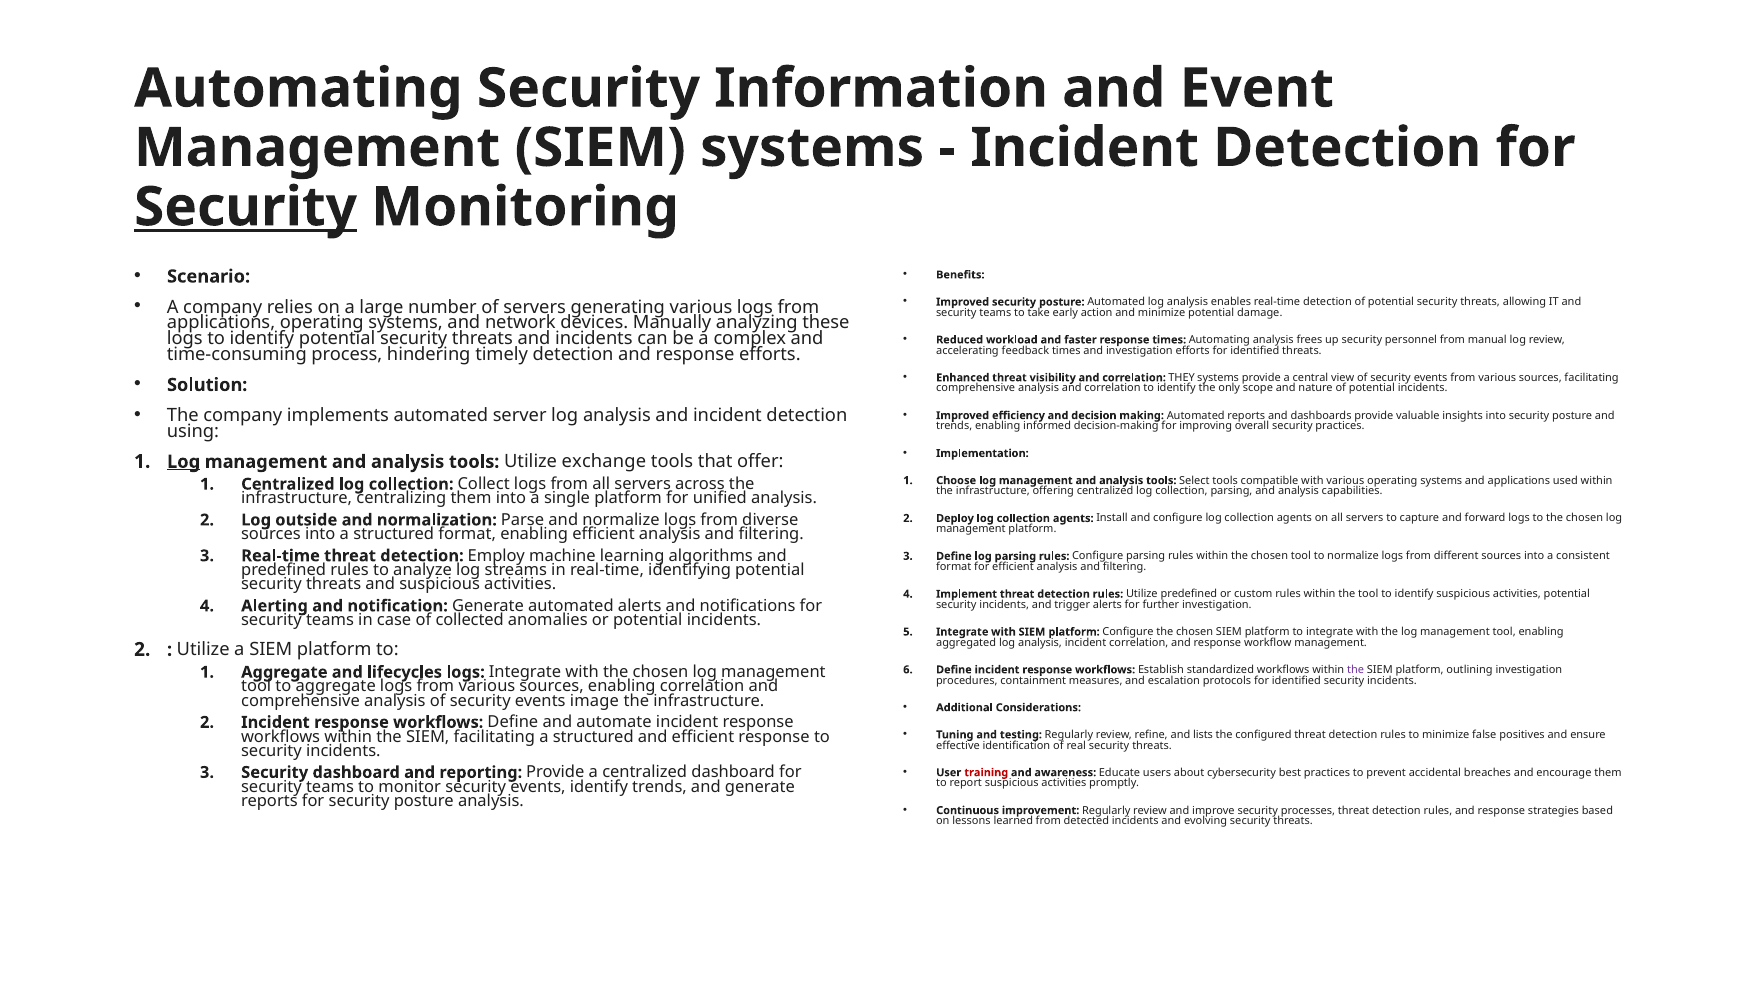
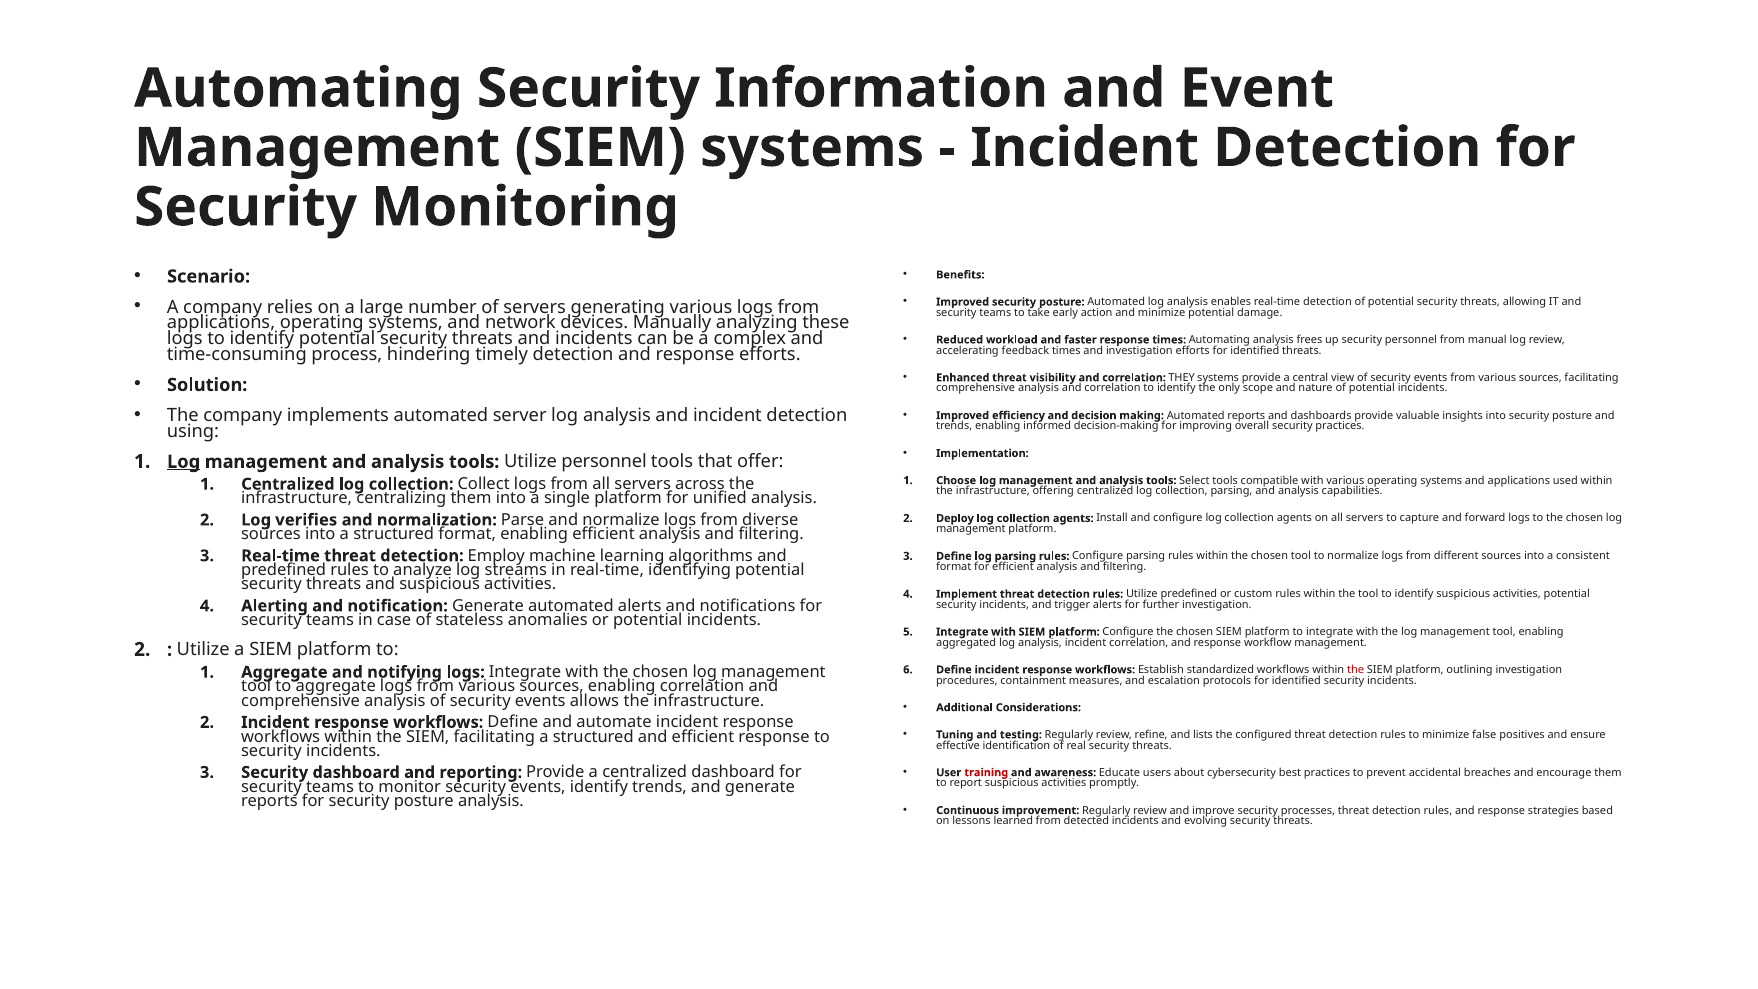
Security underline: present -> none (246, 207)
Utilize exchange: exchange -> personnel (604, 462)
outside: outside -> verifies (306, 520)
collected: collected -> stateless (470, 620)
the colour: purple -> red (1356, 670)
lifecycles: lifecycles -> notifying (405, 672)
image: image -> allows (594, 701)
